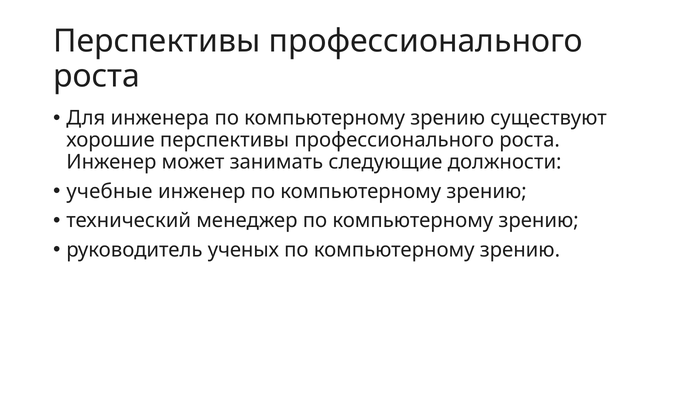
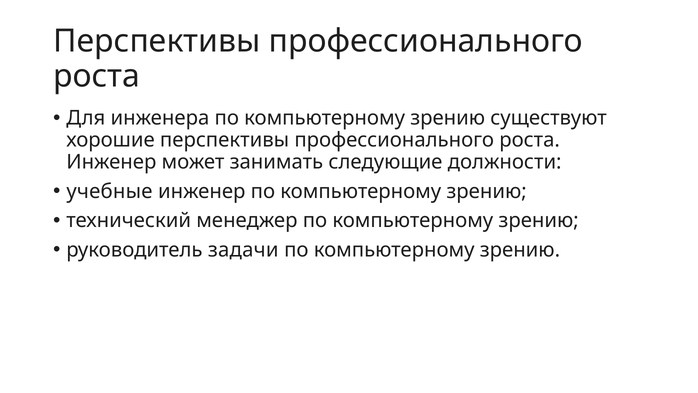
ученых: ученых -> задачи (243, 250)
